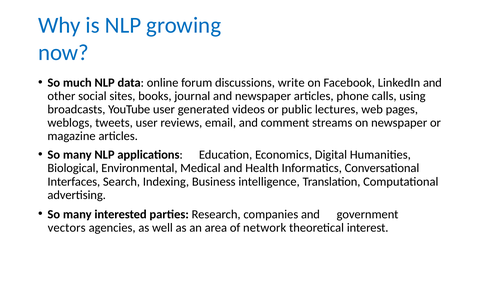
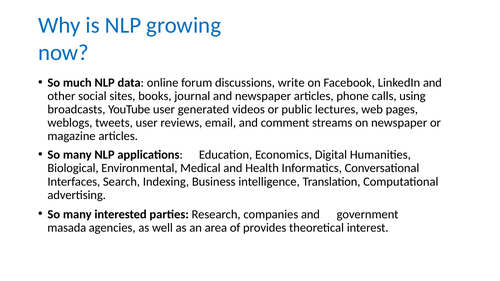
vectors: vectors -> masada (67, 228)
network: network -> provides (265, 228)
